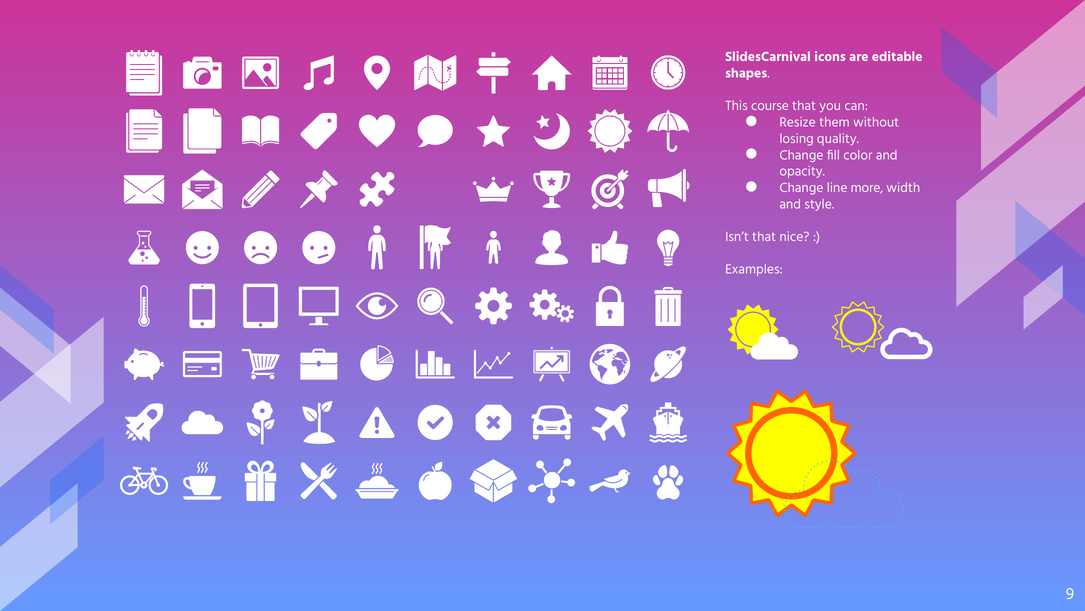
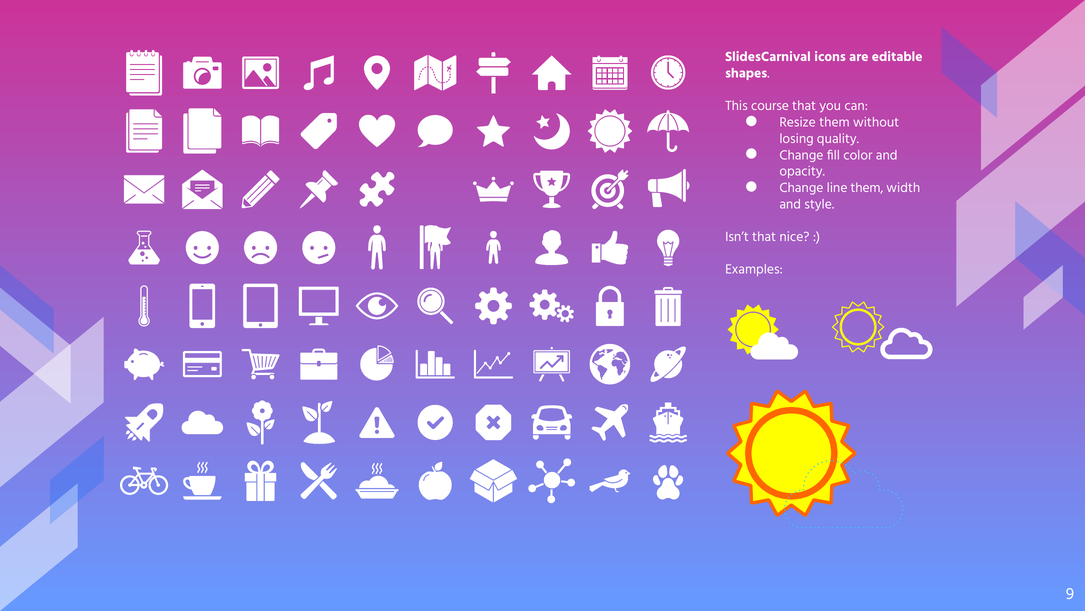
line more: more -> them (867, 187)
